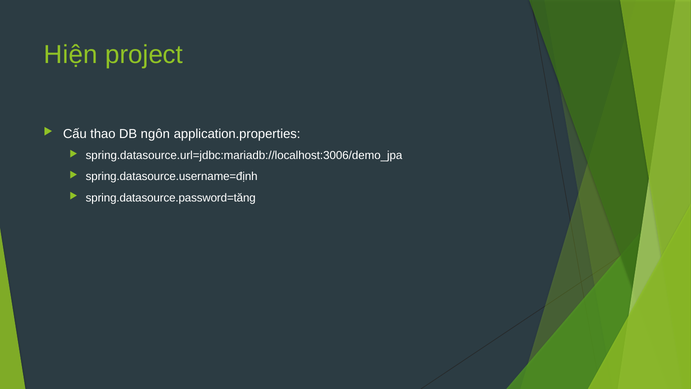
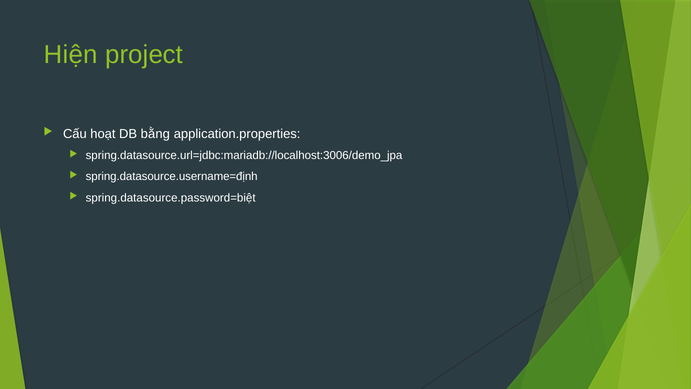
thao: thao -> hoạt (103, 134)
ngôn: ngôn -> bằng (155, 134)
spring.datasource.password=tăng: spring.datasource.password=tăng -> spring.datasource.password=biệt (171, 198)
